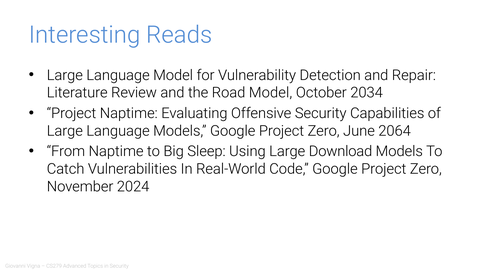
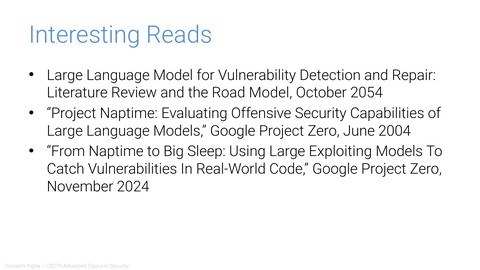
2034: 2034 -> 2054 (367, 93)
2064: 2064 -> 2004 (395, 131)
Download: Download -> Exploiting (340, 151)
